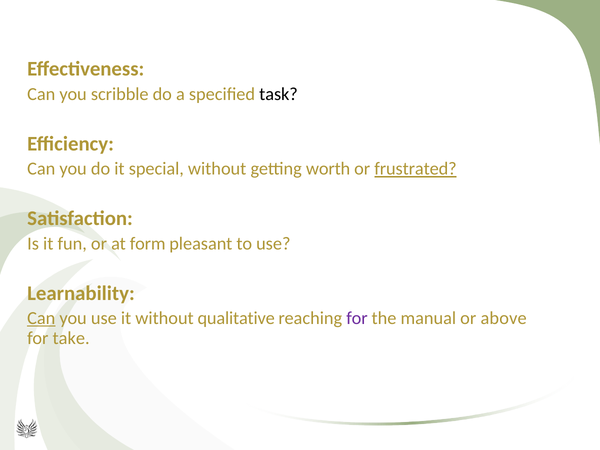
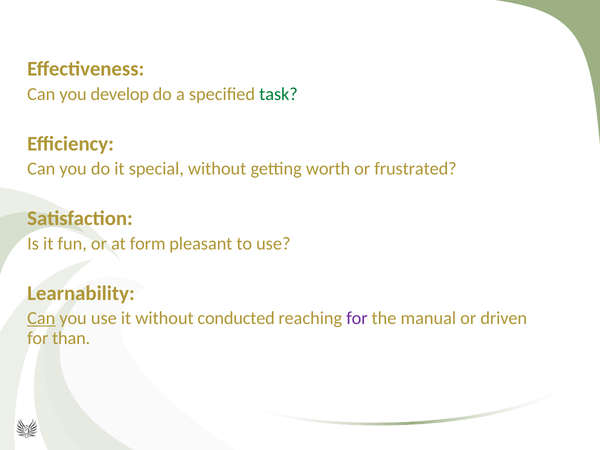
scribble: scribble -> develop (120, 94)
task colour: black -> green (279, 94)
frustrated underline: present -> none (415, 169)
qualitative: qualitative -> conducted (236, 318)
above: above -> driven (504, 318)
take: take -> than (71, 338)
